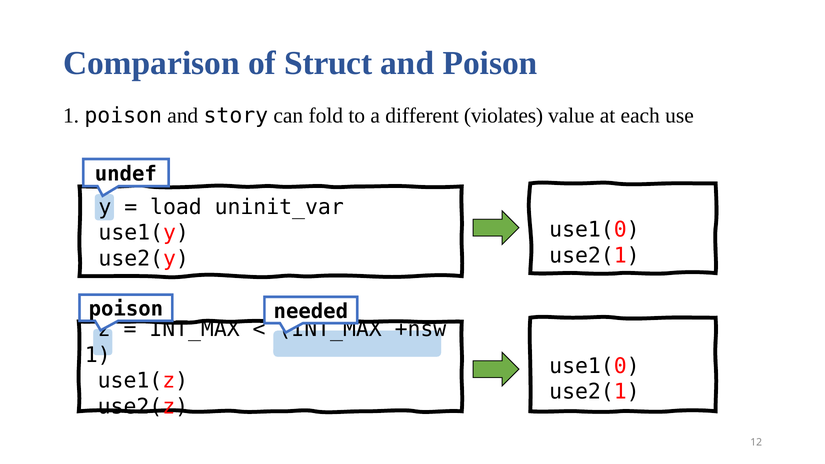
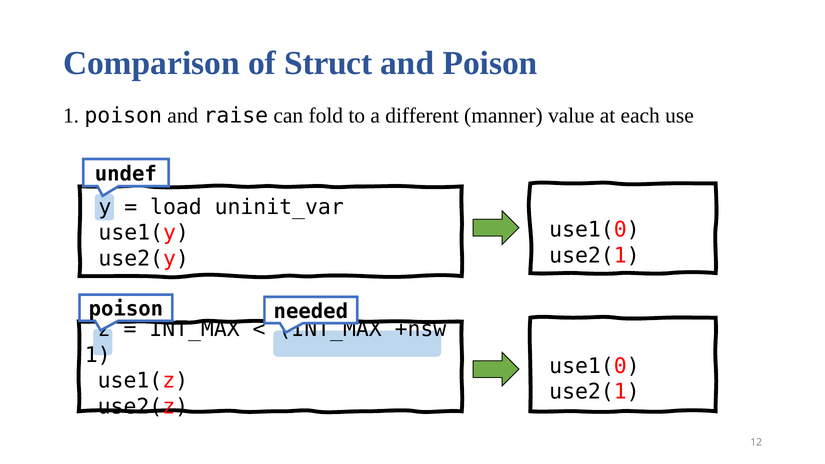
story: story -> raise (236, 116)
violates: violates -> manner (503, 116)
